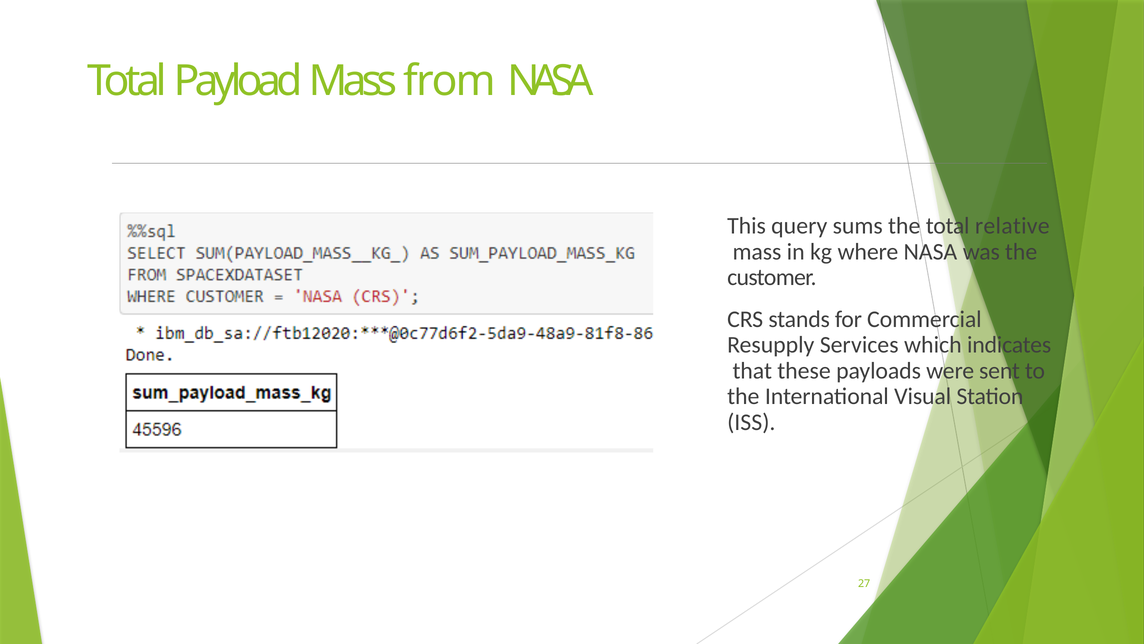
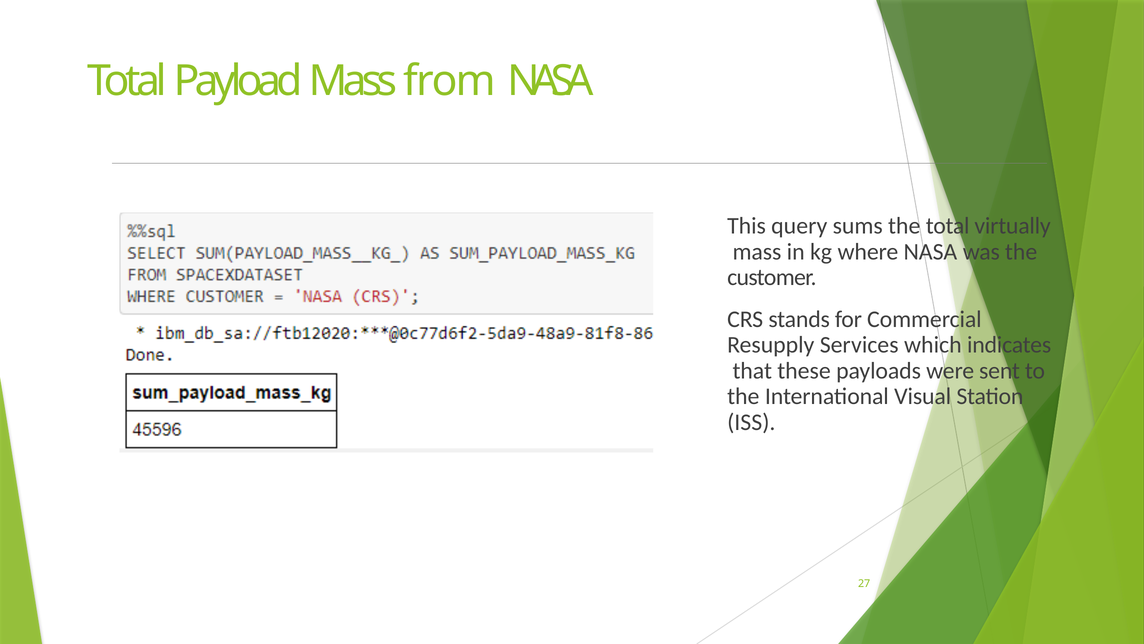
relative: relative -> virtually (1013, 226)
